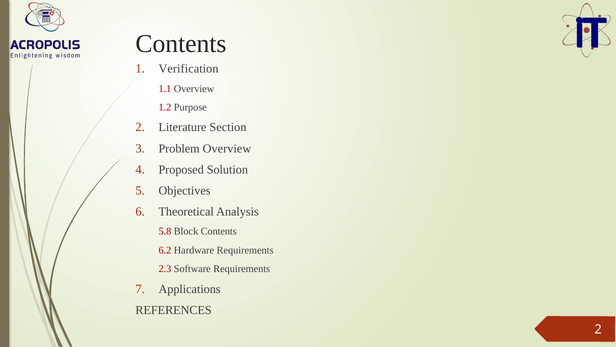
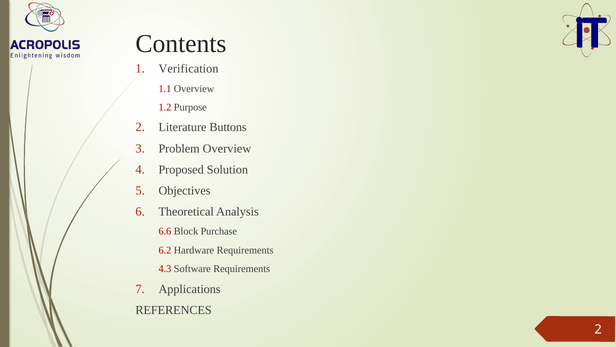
Section: Section -> Buttons (228, 127)
5.8: 5.8 -> 6.6 (165, 231)
Block Contents: Contents -> Purchase (219, 231)
2.3: 2.3 -> 4.3 (165, 269)
